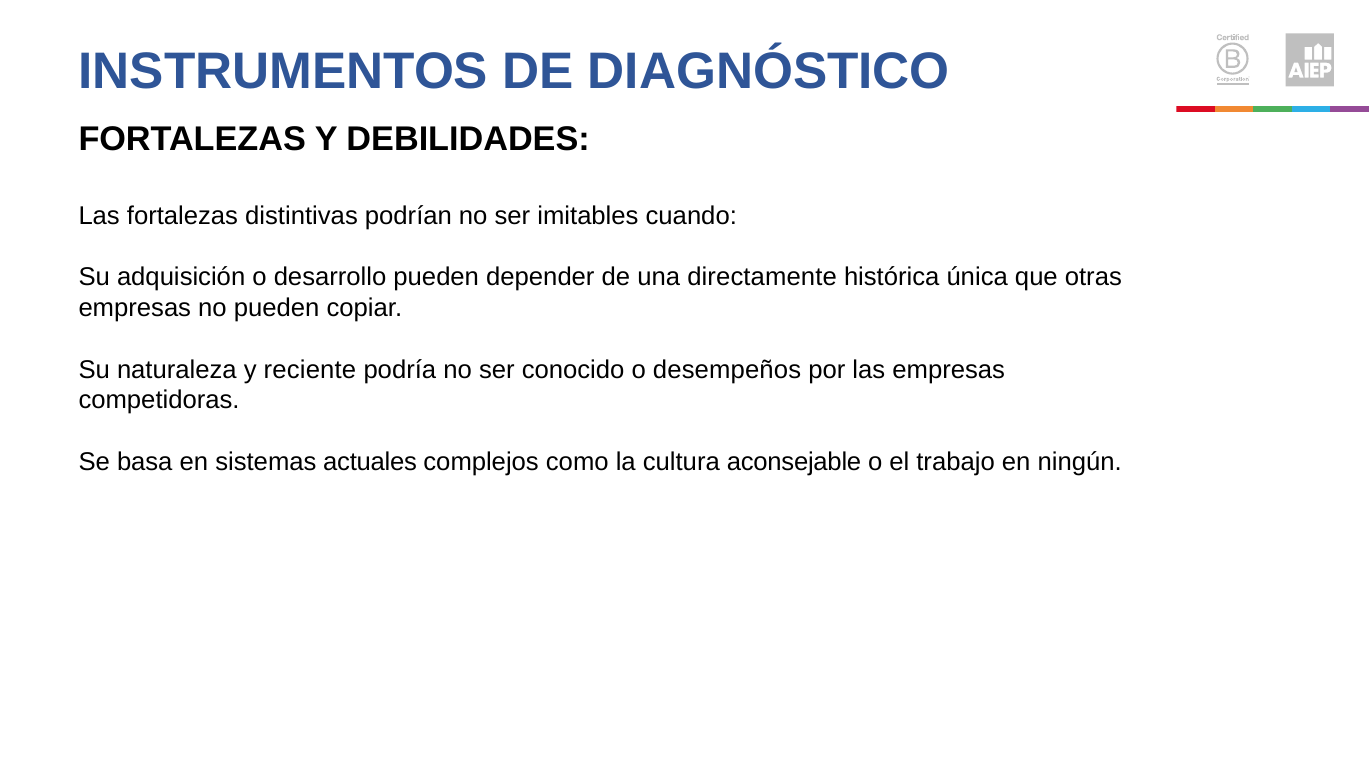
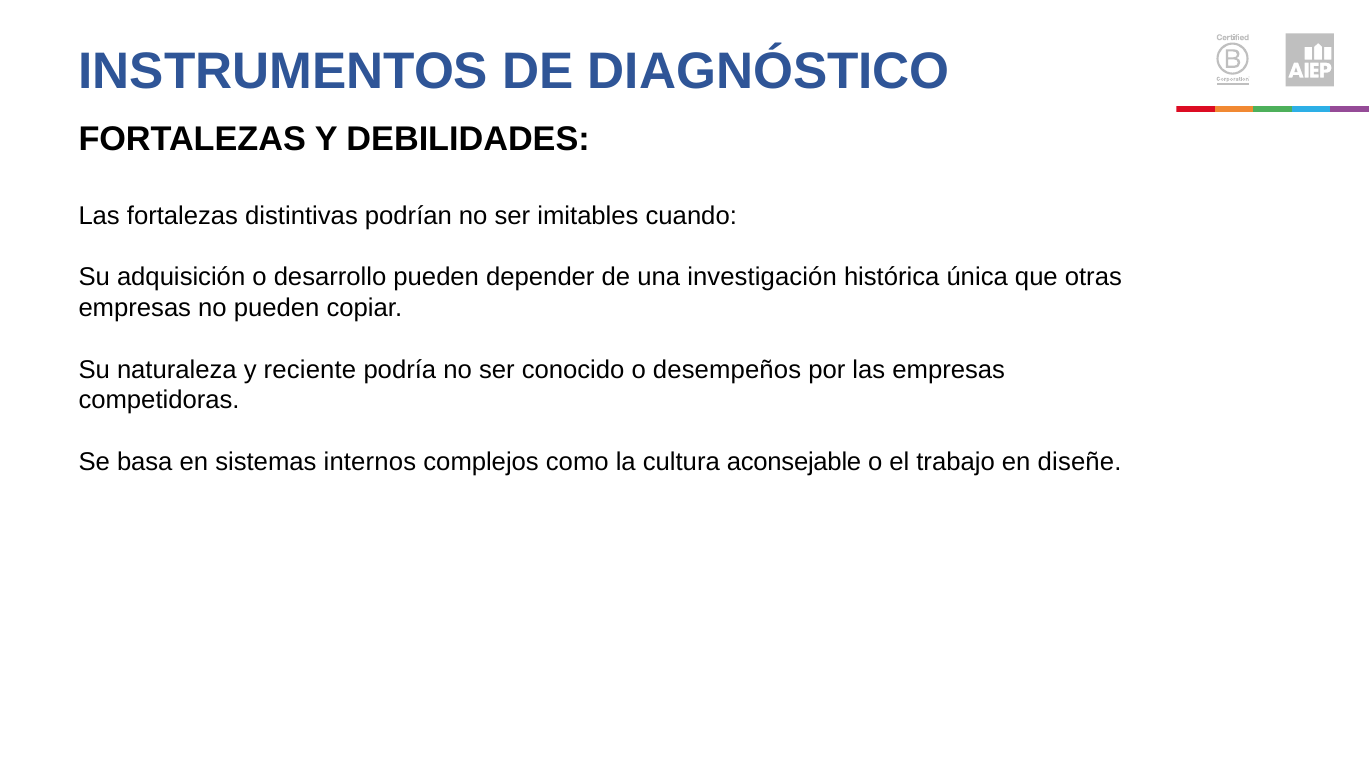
directamente: directamente -> investigación (762, 277)
actuales: actuales -> internos (370, 462)
ningún: ningún -> diseñe (1080, 462)
